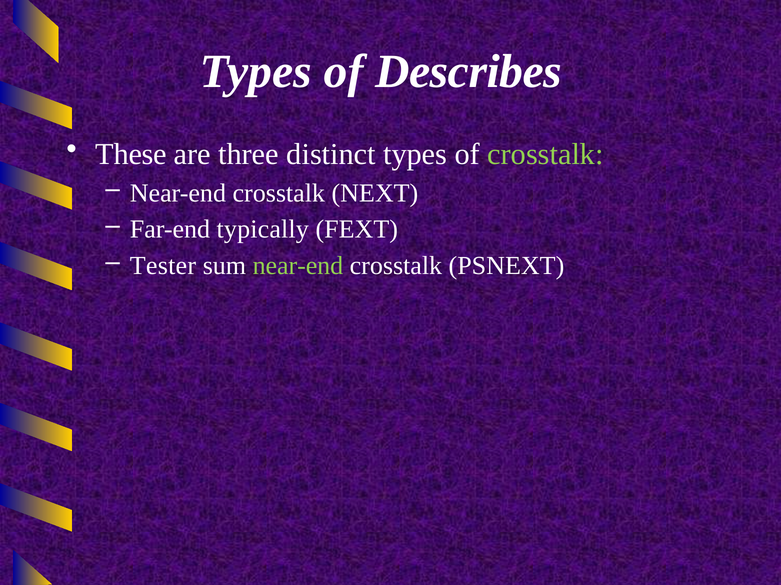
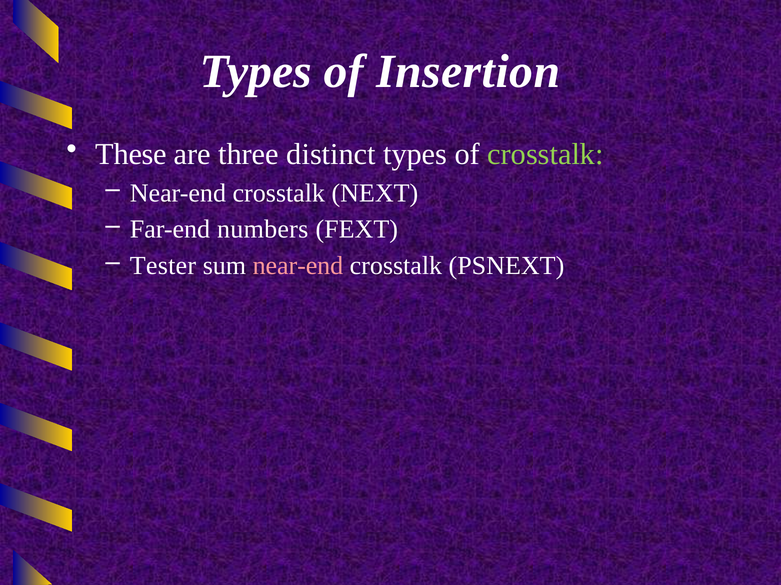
Describes: Describes -> Insertion (468, 72)
typically: typically -> numbers (263, 230)
near-end colour: light green -> pink (298, 266)
